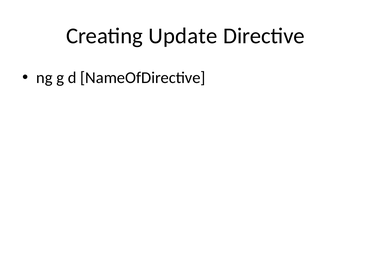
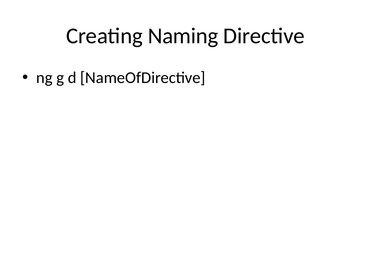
Update: Update -> Naming (183, 36)
